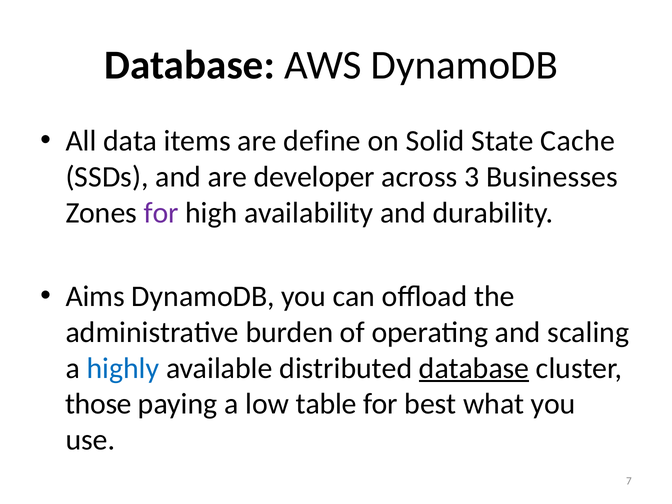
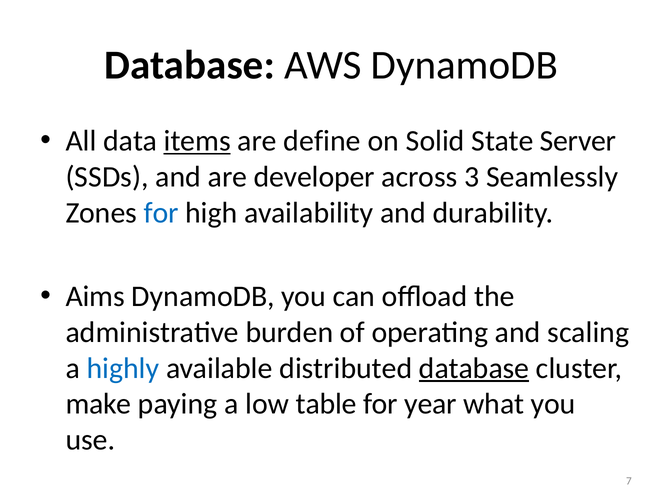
items underline: none -> present (197, 141)
Cache: Cache -> Server (578, 141)
Businesses: Businesses -> Seamlessly (552, 177)
for colour: purple -> blue (161, 213)
those: those -> make (98, 404)
best: best -> year (431, 404)
